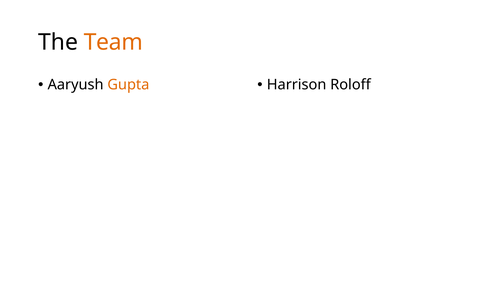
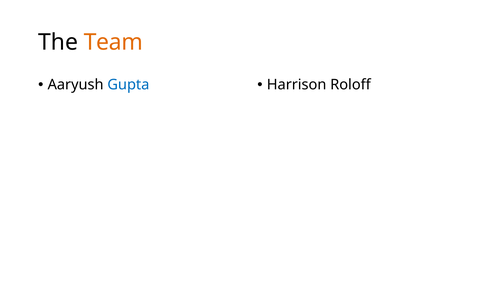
Gupta colour: orange -> blue (128, 85)
